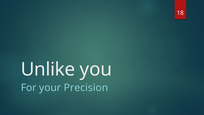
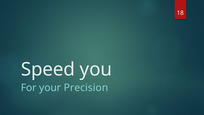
Unlike: Unlike -> Speed (48, 69)
